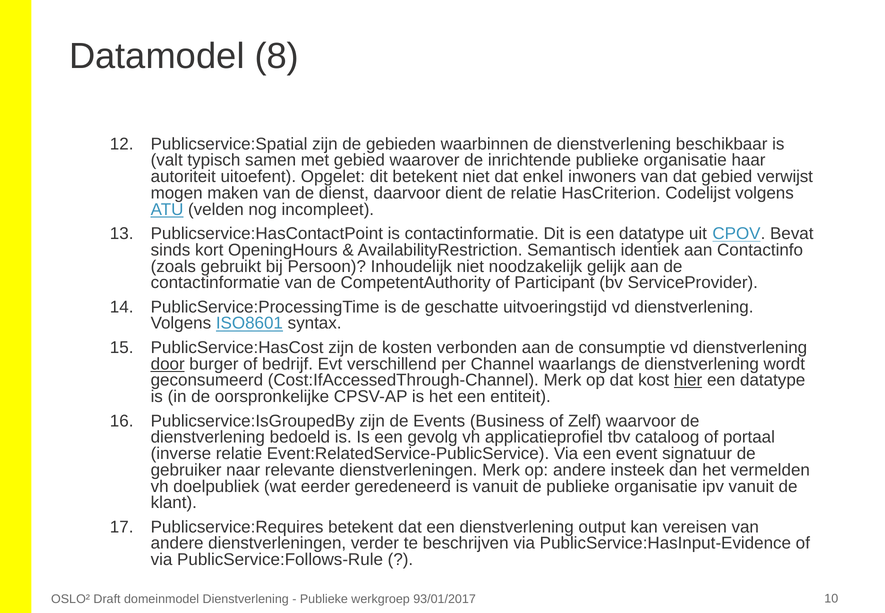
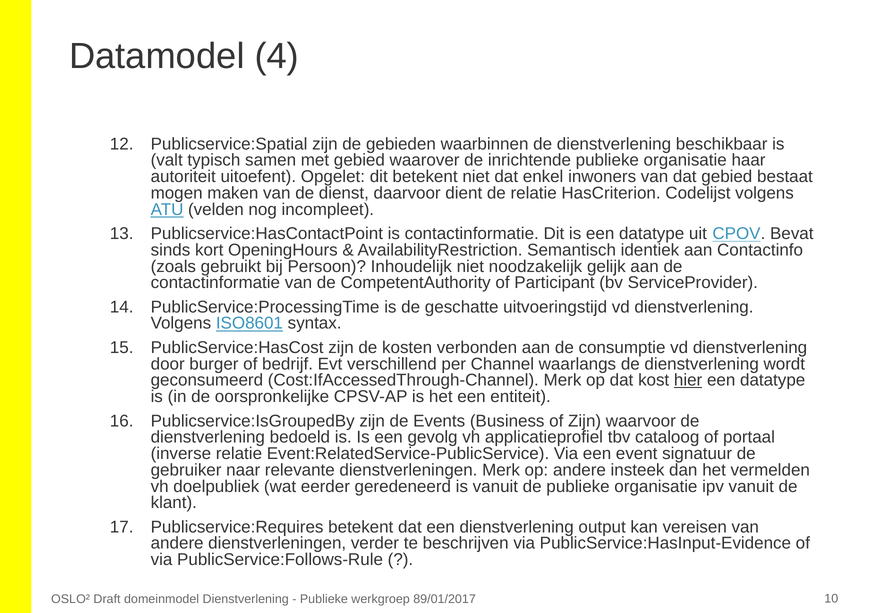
8: 8 -> 4 (277, 56)
verwijst: verwijst -> bestaat (785, 177)
door underline: present -> none (168, 364)
of Zelf: Zelf -> Zijn (585, 421)
93/01/2017: 93/01/2017 -> 89/01/2017 (445, 599)
